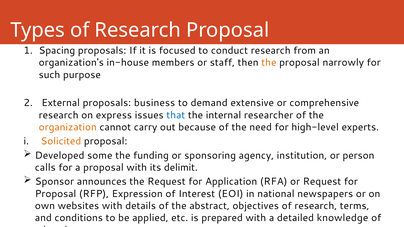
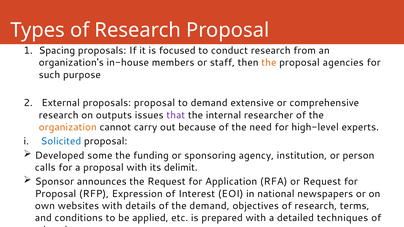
narrowly: narrowly -> agencies (343, 63)
proposals business: business -> proposal (155, 103)
express: express -> outputs (114, 115)
that colour: blue -> purple (176, 115)
Solicited colour: orange -> blue (61, 141)
the abstract: abstract -> demand (209, 206)
knowledge: knowledge -> techniques (343, 218)
